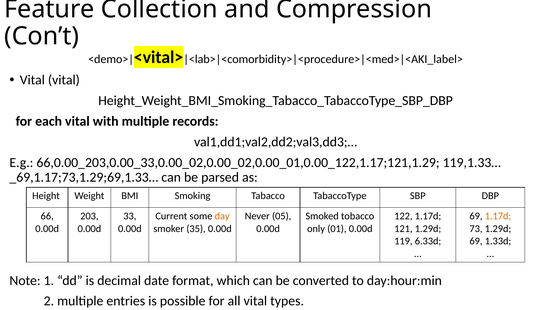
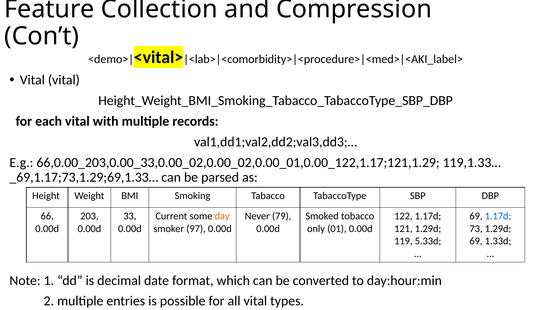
05: 05 -> 79 (282, 216)
1.17d colour: orange -> blue (498, 216)
35: 35 -> 97 (196, 228)
6.33d: 6.33d -> 5.33d (428, 241)
